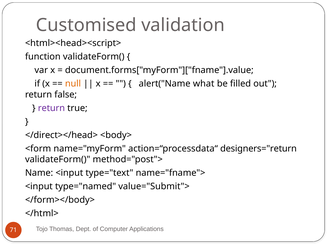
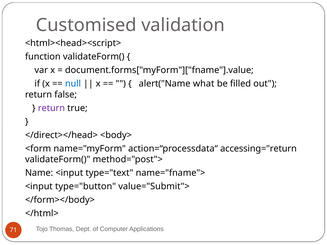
null colour: orange -> blue (73, 84)
designers="return: designers="return -> accessing="return (258, 149)
type="named: type="named -> type="button (86, 187)
